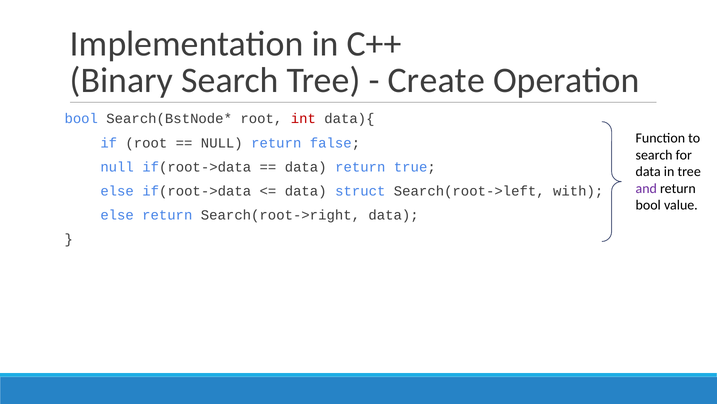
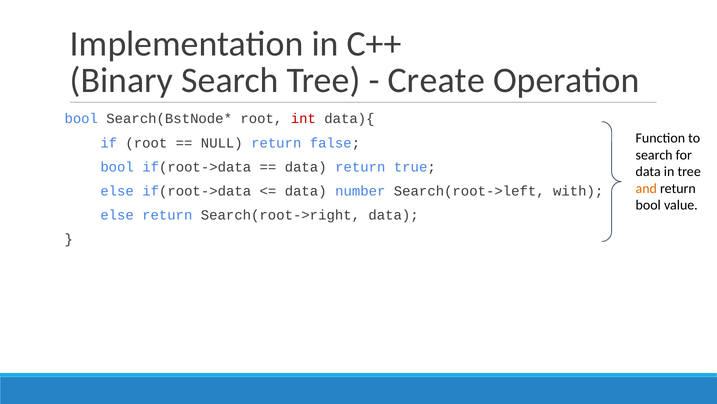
null: null -> bool (117, 167)
and colour: purple -> orange (646, 188)
struct: struct -> number (360, 191)
